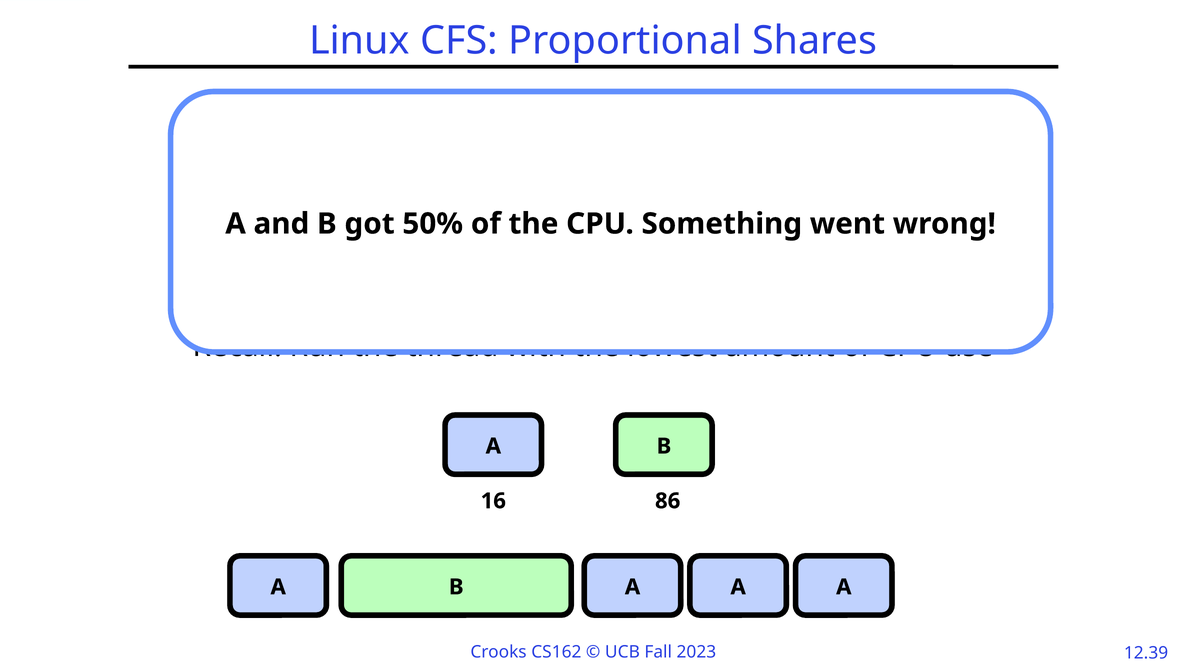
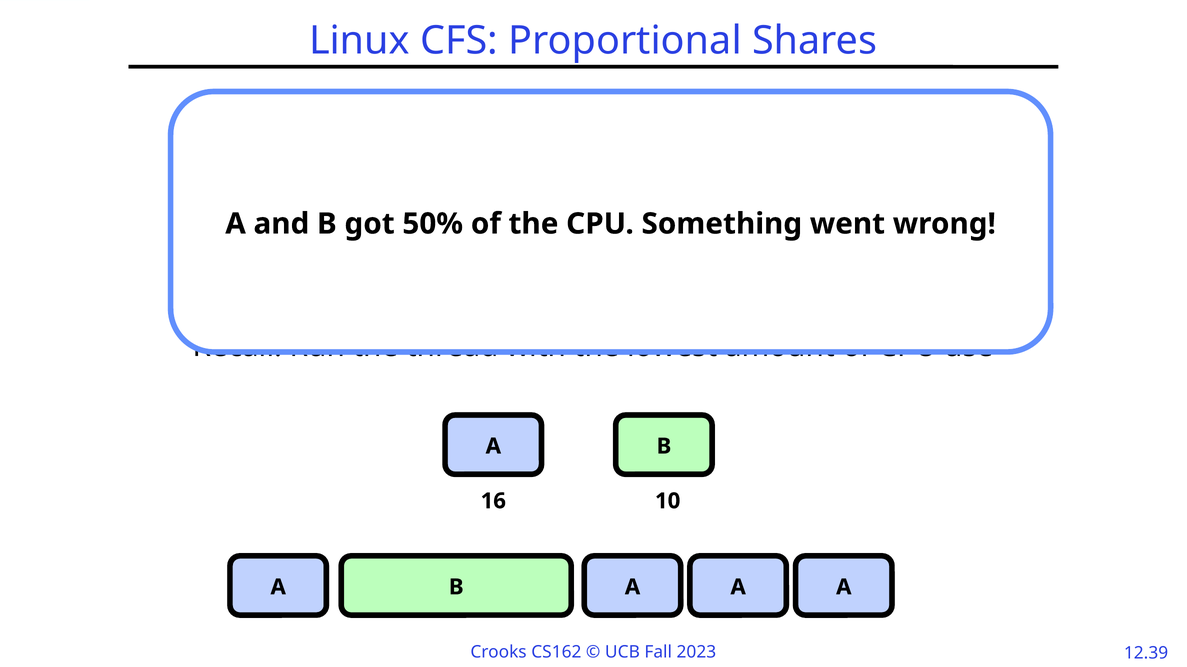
86: 86 -> 10 (668, 501)
